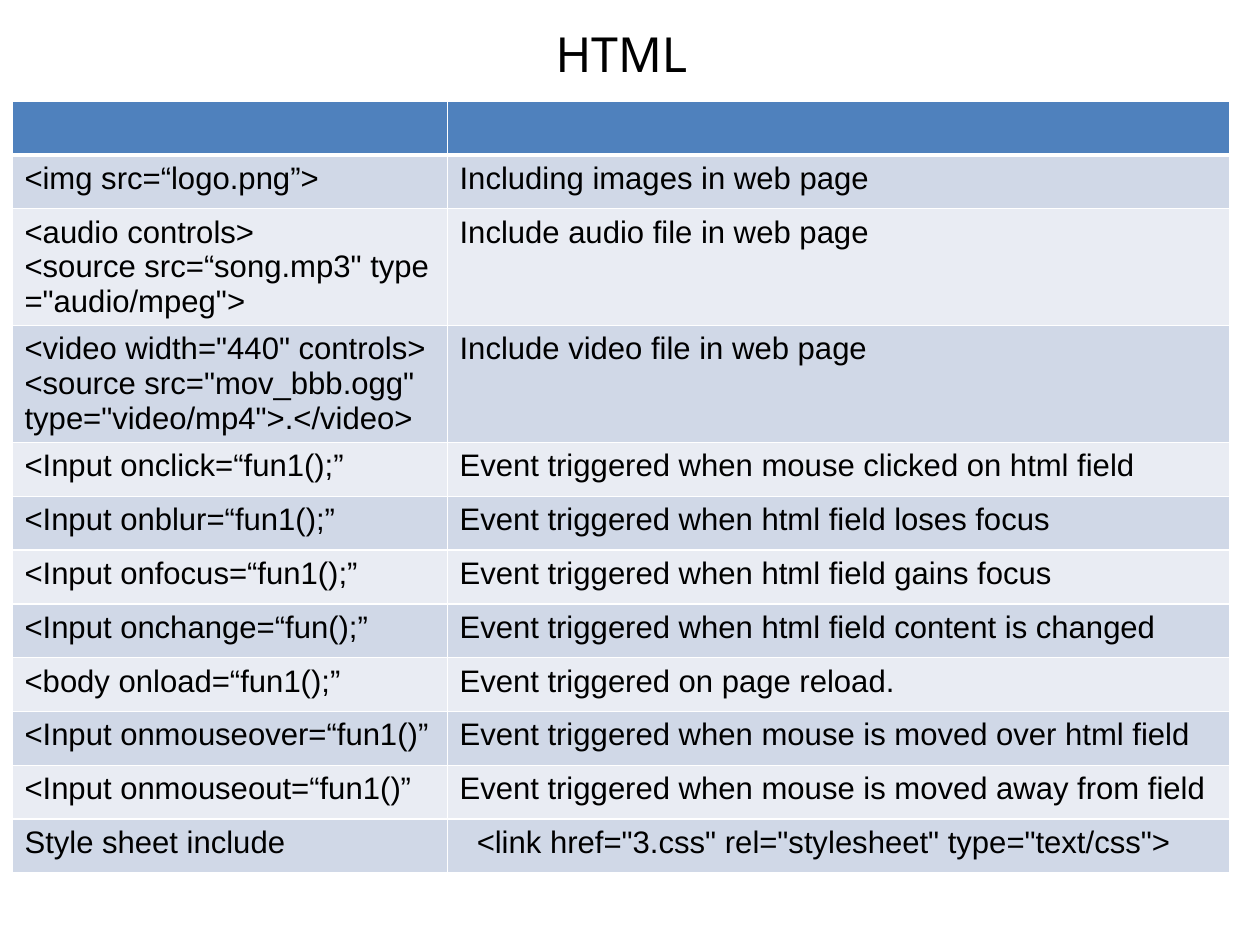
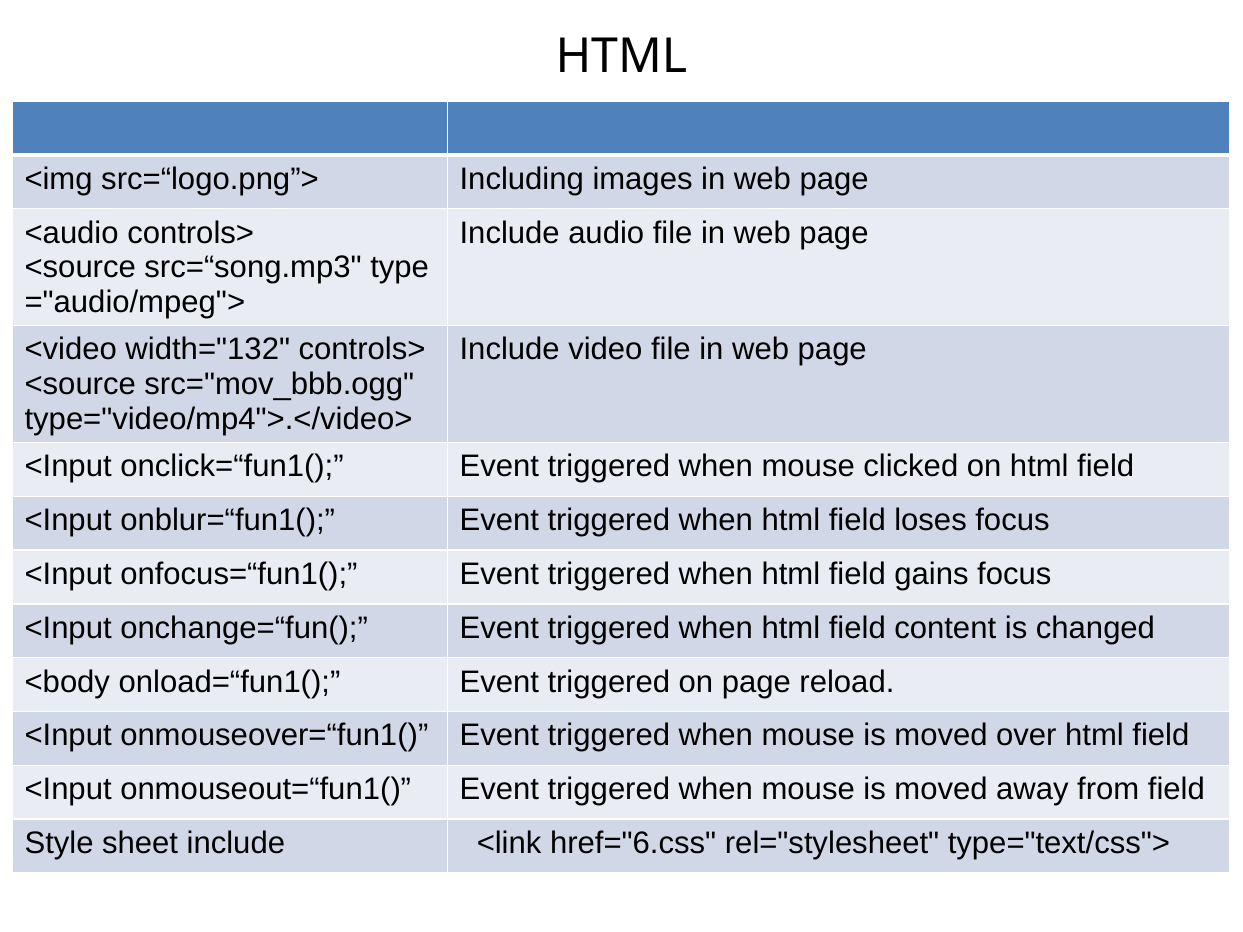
width="440: width="440 -> width="132 (208, 350)
href="3.css: href="3.css -> href="6.css (633, 843)
